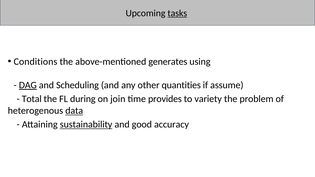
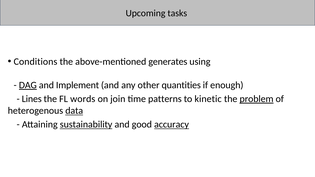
tasks underline: present -> none (177, 13)
Scheduling: Scheduling -> Implement (78, 85)
assume: assume -> enough (227, 85)
Total: Total -> Lines (32, 99)
during: during -> words (83, 99)
provides: provides -> patterns (165, 99)
variety: variety -> kinetic (208, 99)
problem underline: none -> present (257, 99)
accuracy underline: none -> present (172, 125)
